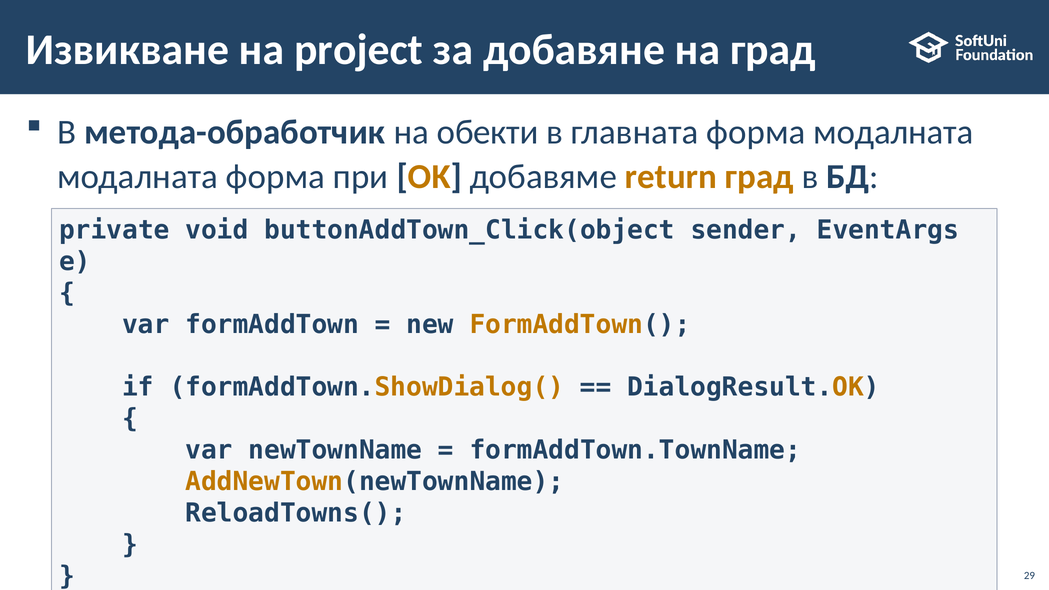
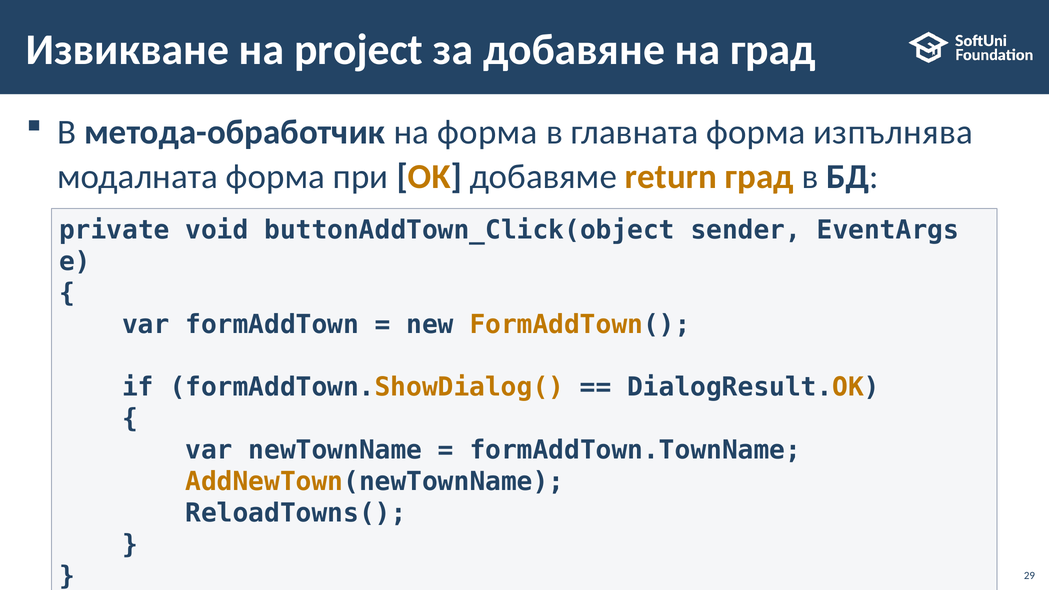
на обекти: обекти -> форма (487, 132)
форма модалната: модалната -> изпълнява (893, 132)
